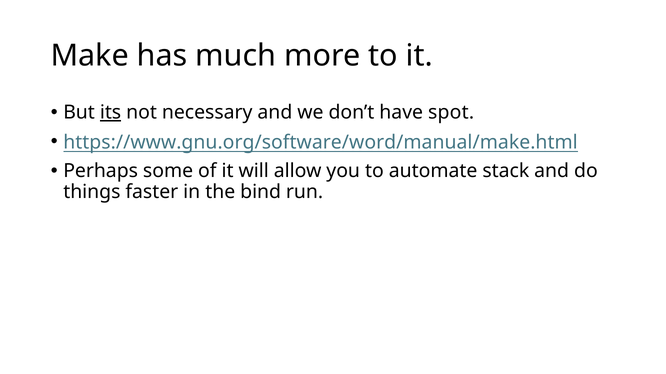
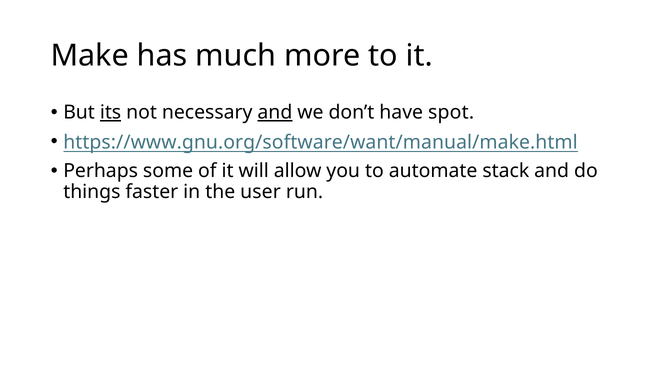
and underline: none -> present (275, 113)
https://www.gnu.org/software/word/manual/make.html: https://www.gnu.org/software/word/manual/make.html -> https://www.gnu.org/software/want/manual/make.html (320, 143)
bind: bind -> user (261, 192)
